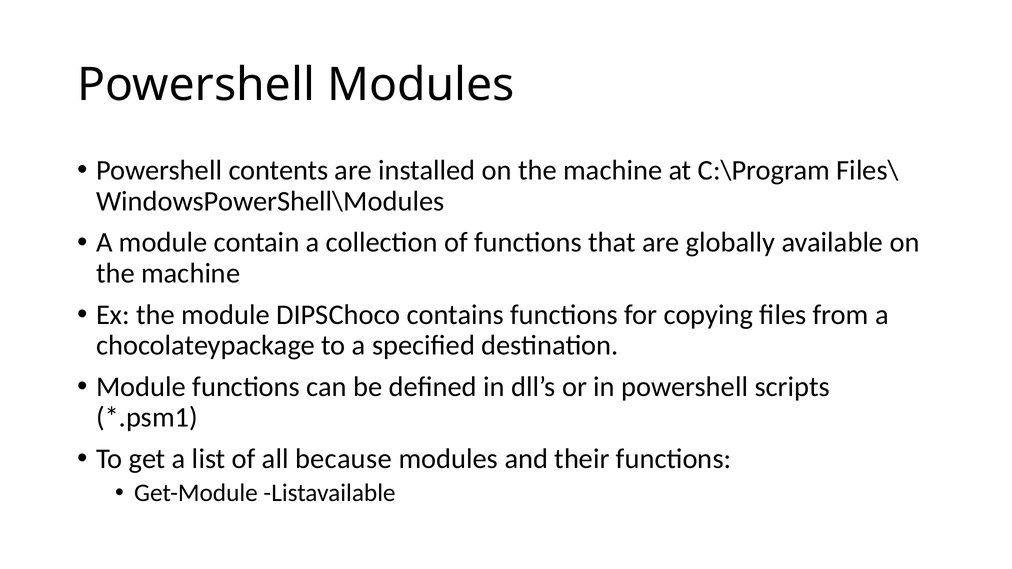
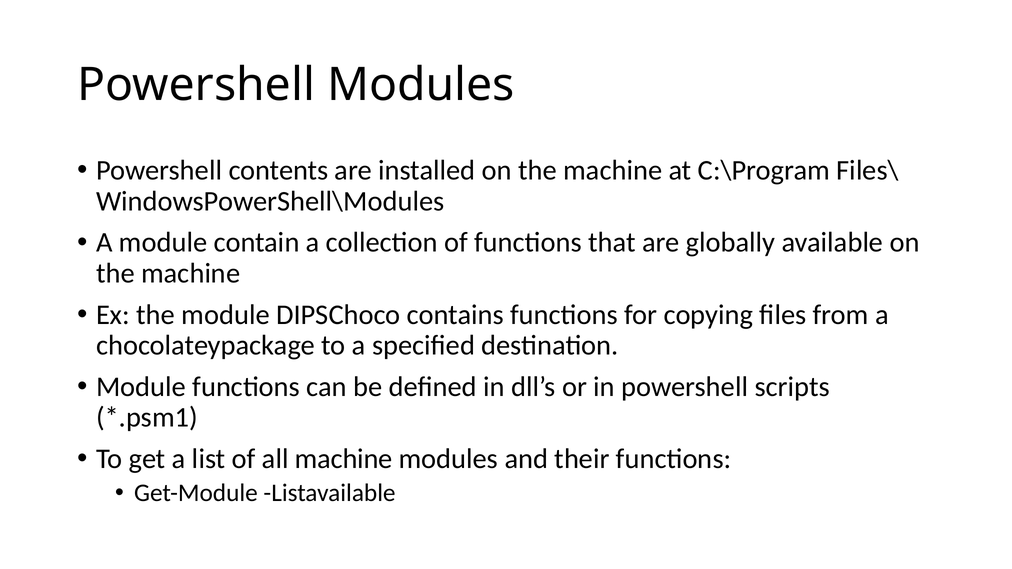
all because: because -> machine (344, 459)
